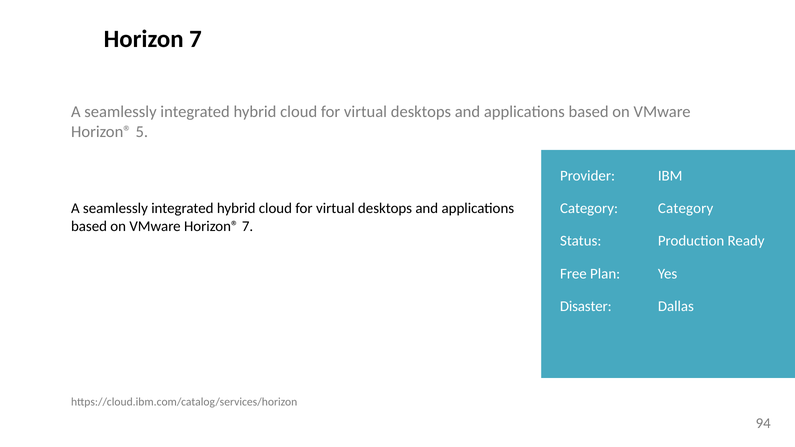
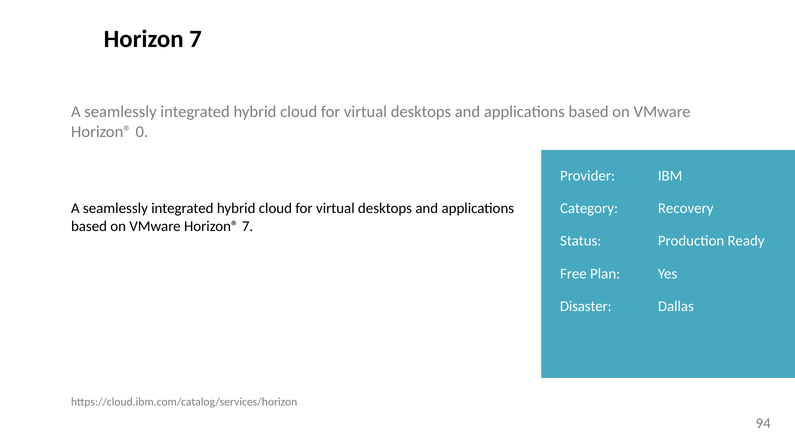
5: 5 -> 0 (142, 132)
Category Category: Category -> Recovery (686, 209)
